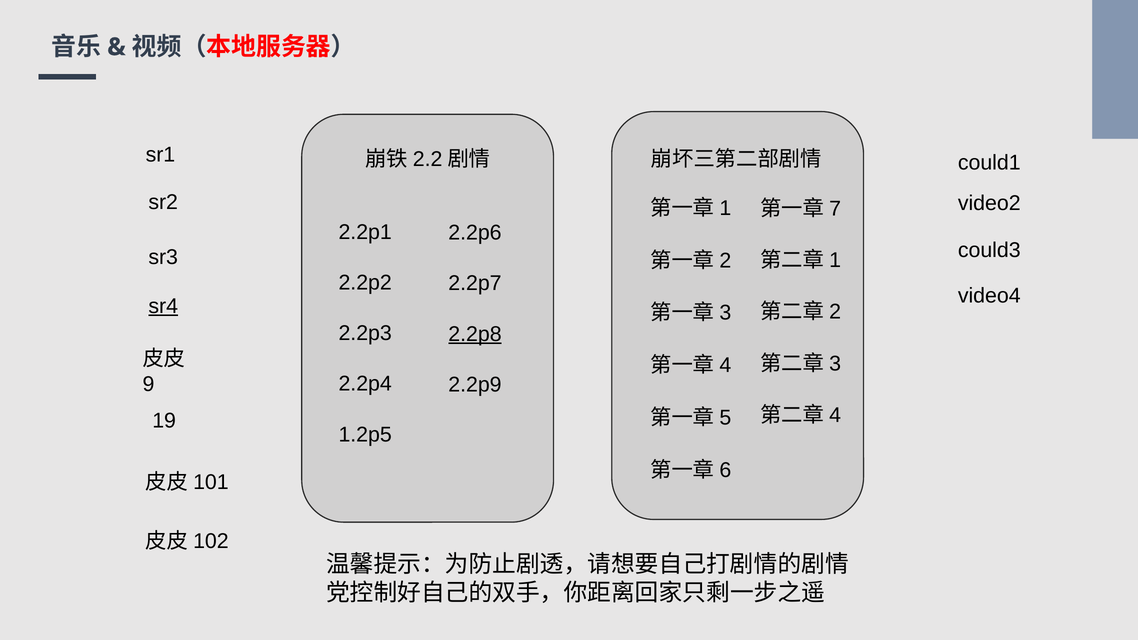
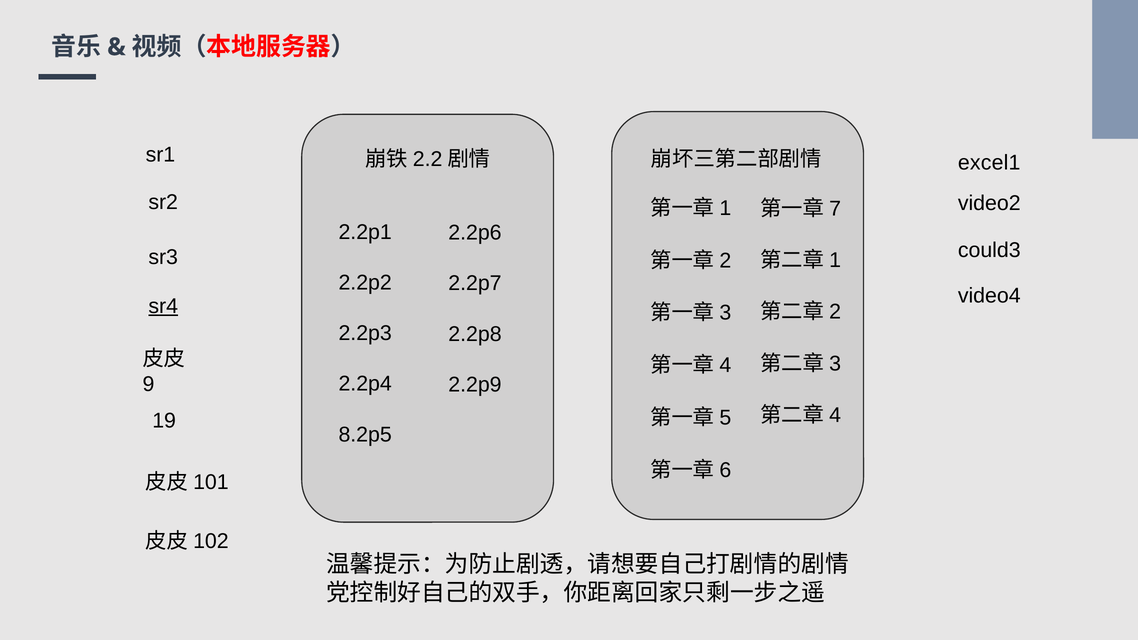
could1: could1 -> excel1 (989, 163)
2.2p8 underline: present -> none (475, 334)
1.2p5: 1.2p5 -> 8.2p5 (365, 435)
